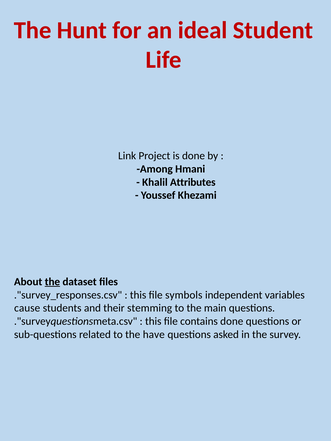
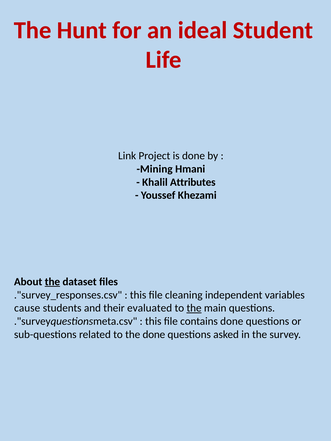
Among: Among -> Mining (155, 169)
symbols: symbols -> cleaning (184, 295)
stemming: stemming -> evaluated (150, 308)
the underline: none -> present (194, 308)
the have: have -> done (154, 335)
